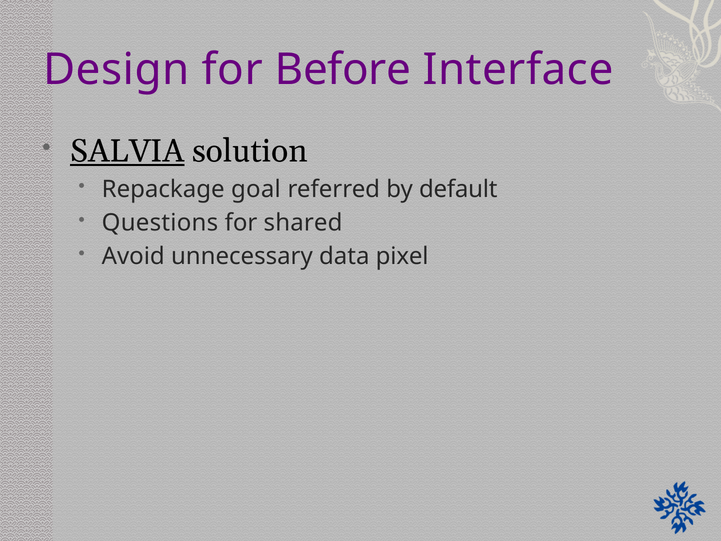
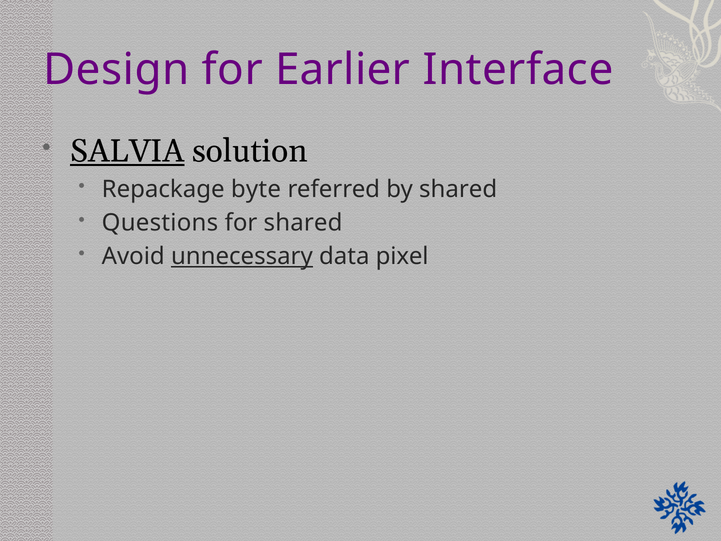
Before: Before -> Earlier (343, 70)
goal: goal -> byte (256, 189)
by default: default -> shared (458, 189)
unnecessary underline: none -> present (242, 256)
